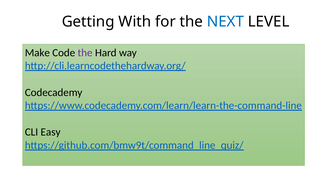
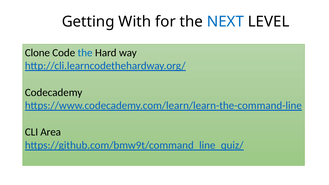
Make: Make -> Clone (37, 53)
the colour: purple -> blue (85, 53)
Easy: Easy -> Area (51, 132)
